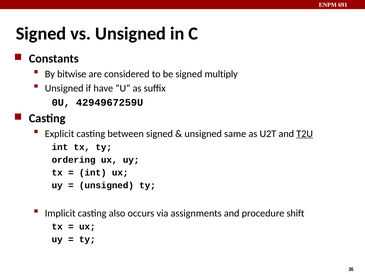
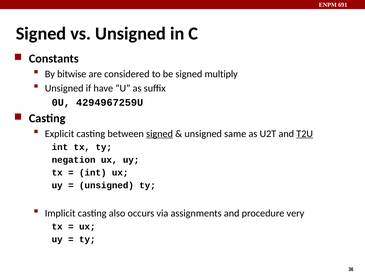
signed underline: none -> present (160, 134)
ordering: ordering -> negation (74, 160)
shift: shift -> very (295, 213)
